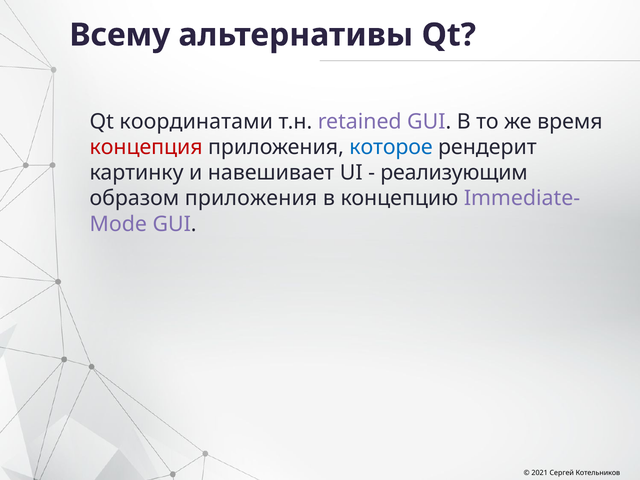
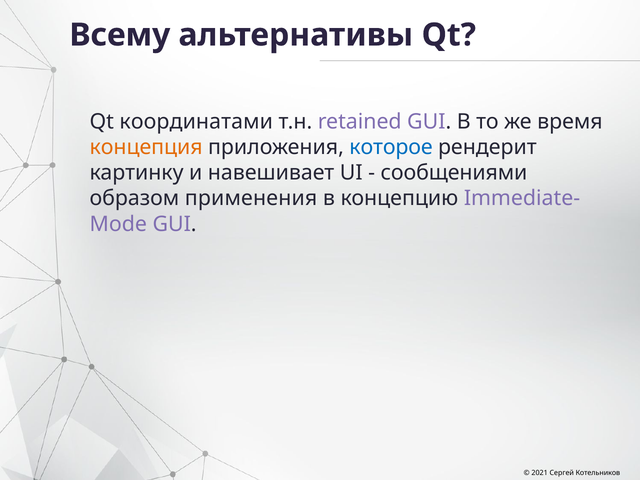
концепция colour: red -> orange (146, 147)
реализующим: реализующим -> сообщениями (454, 173)
образом приложения: приложения -> применения (251, 198)
